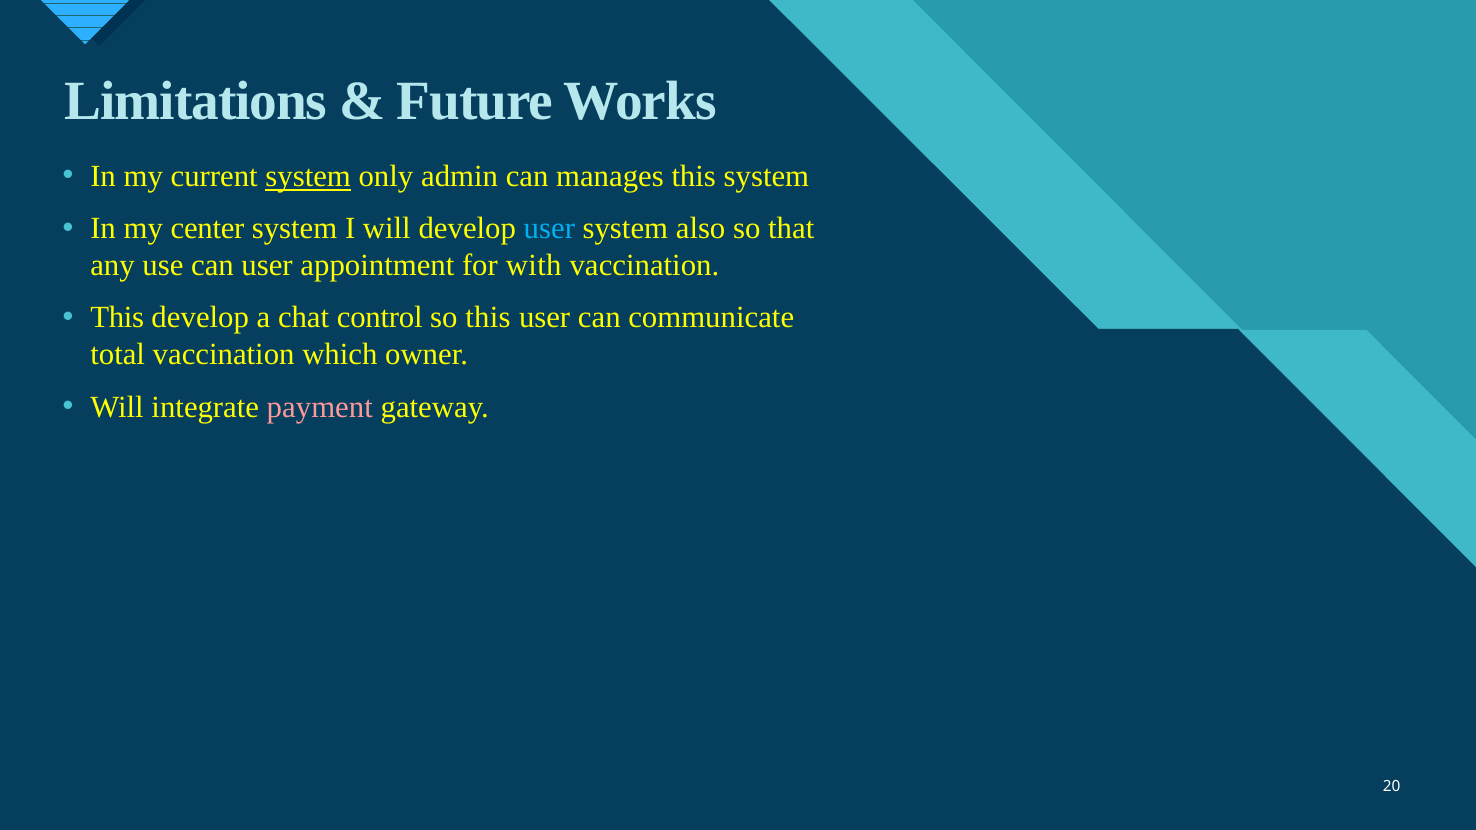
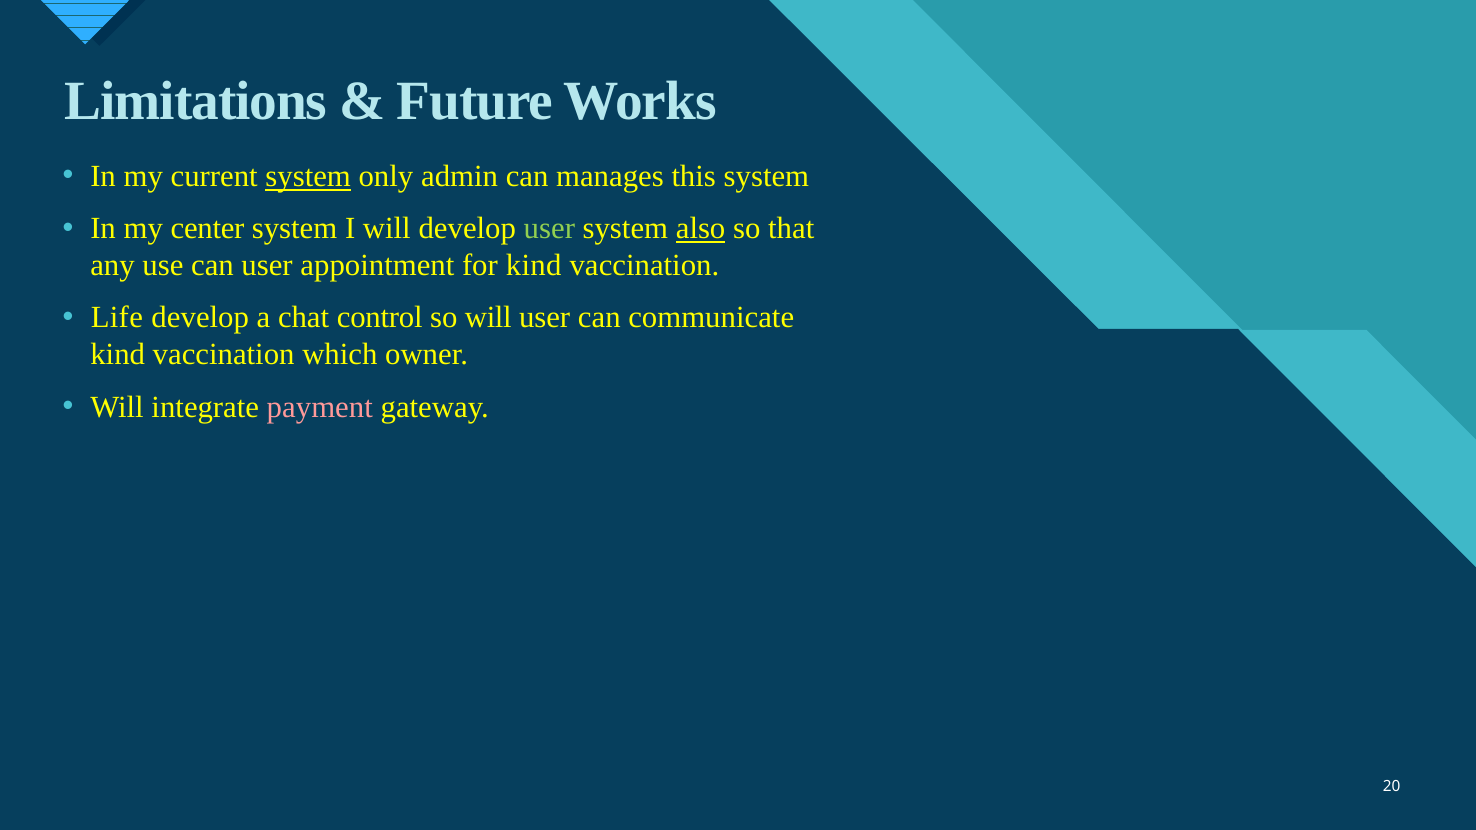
user colour: light blue -> light green (549, 229)
also underline: none -> present (701, 229)
for with: with -> kind (534, 266)
This: This -> Life (117, 318)
so this: this -> will (488, 318)
total: total -> kind (118, 355)
